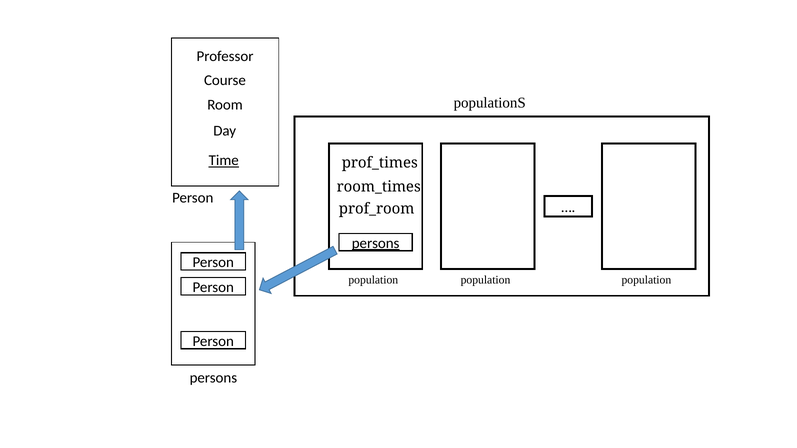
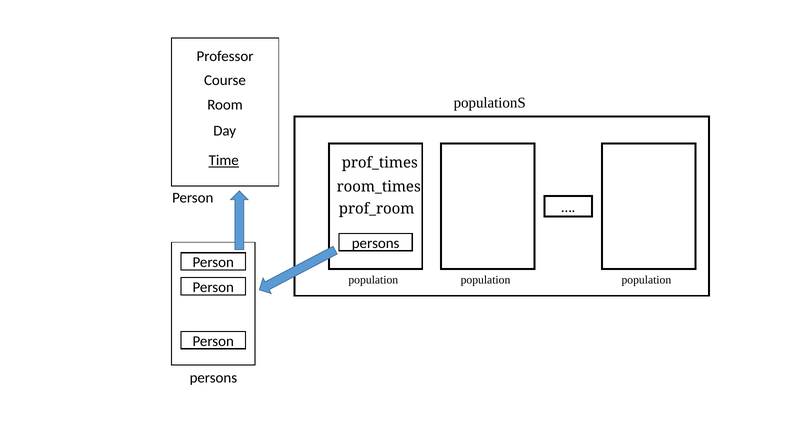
persons underline: present -> none (376, 243)
